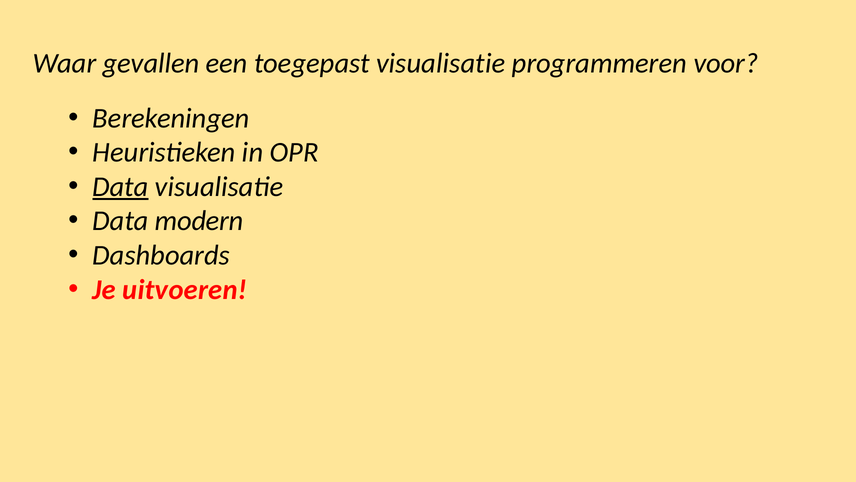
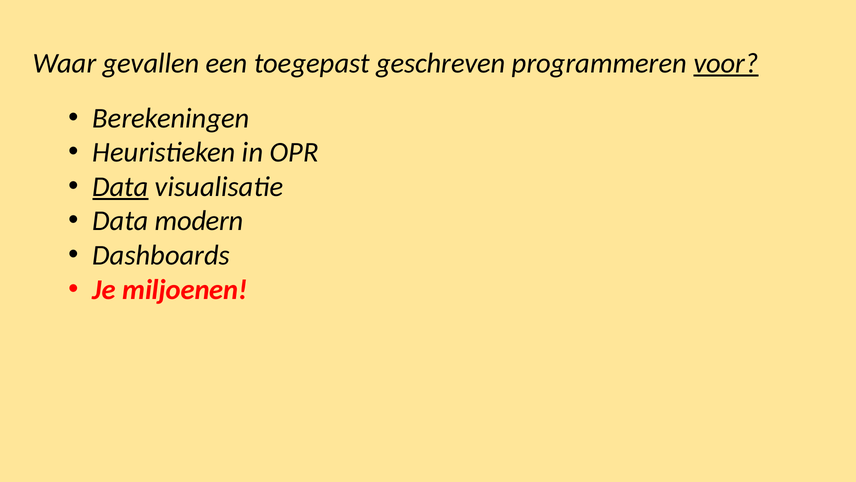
toegepast visualisatie: visualisatie -> geschreven (441, 63)
voor underline: none -> present (726, 63)
uitvoeren: uitvoeren -> miljoenen (185, 289)
